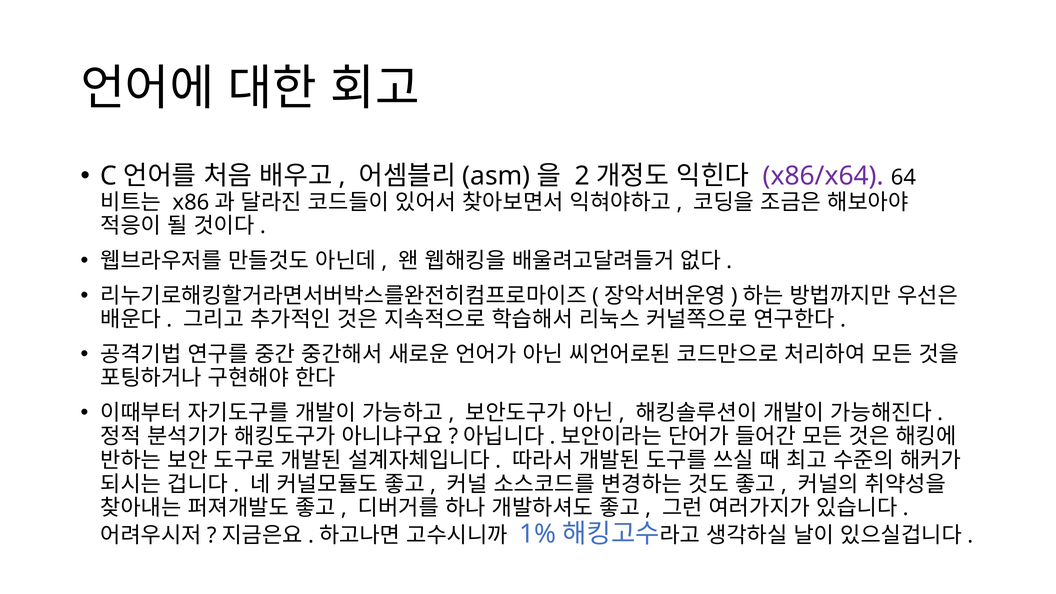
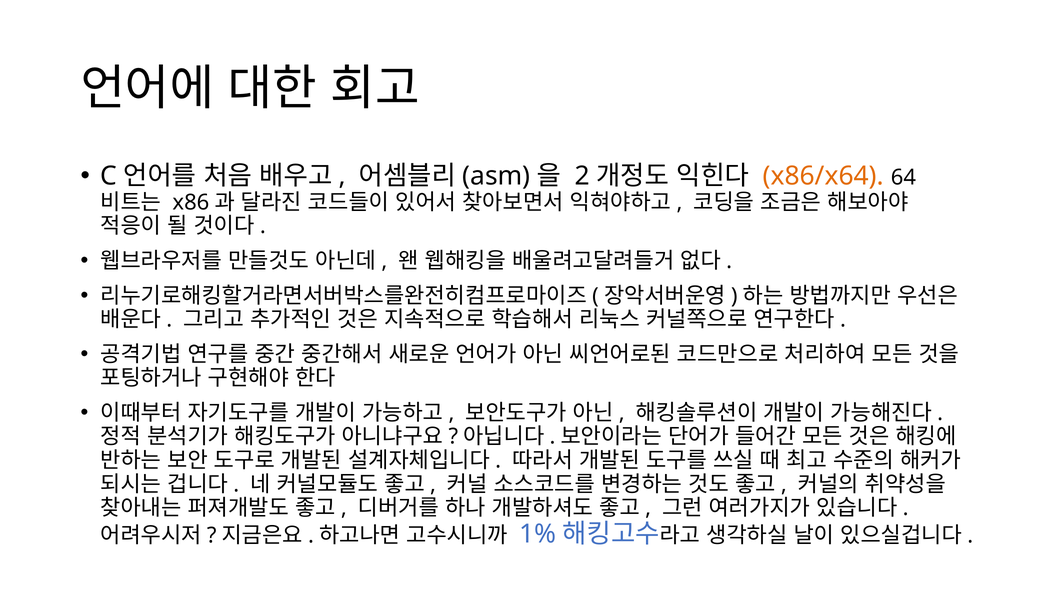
x86/x64 colour: purple -> orange (823, 176)
